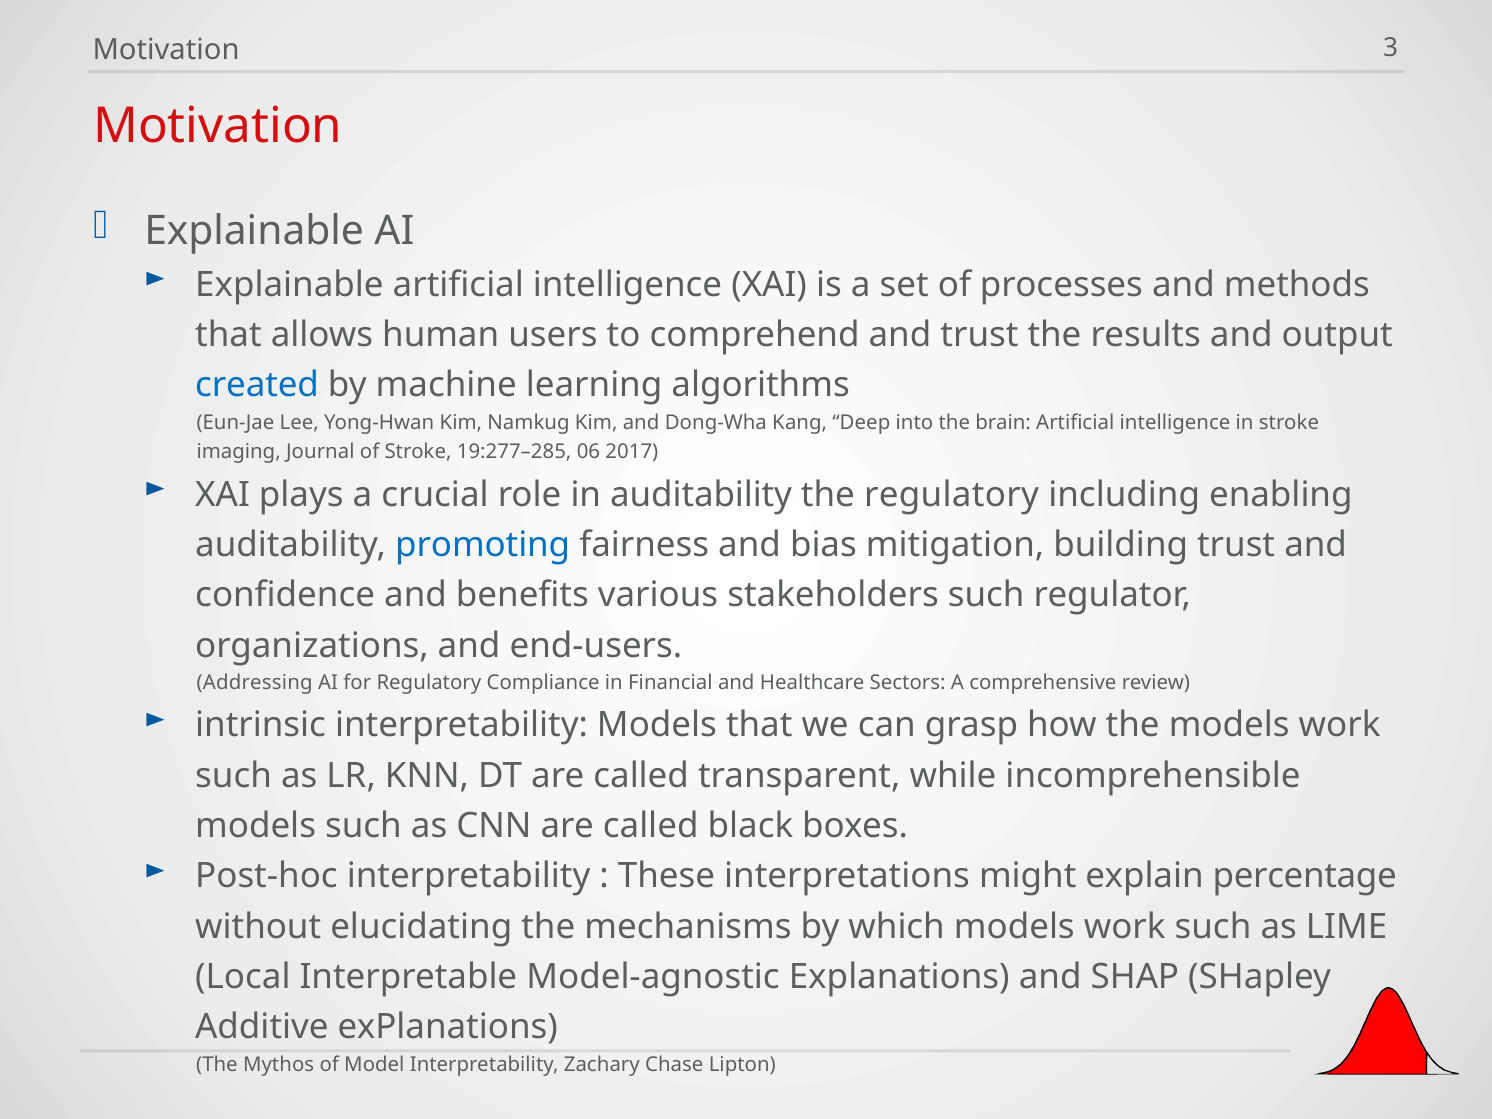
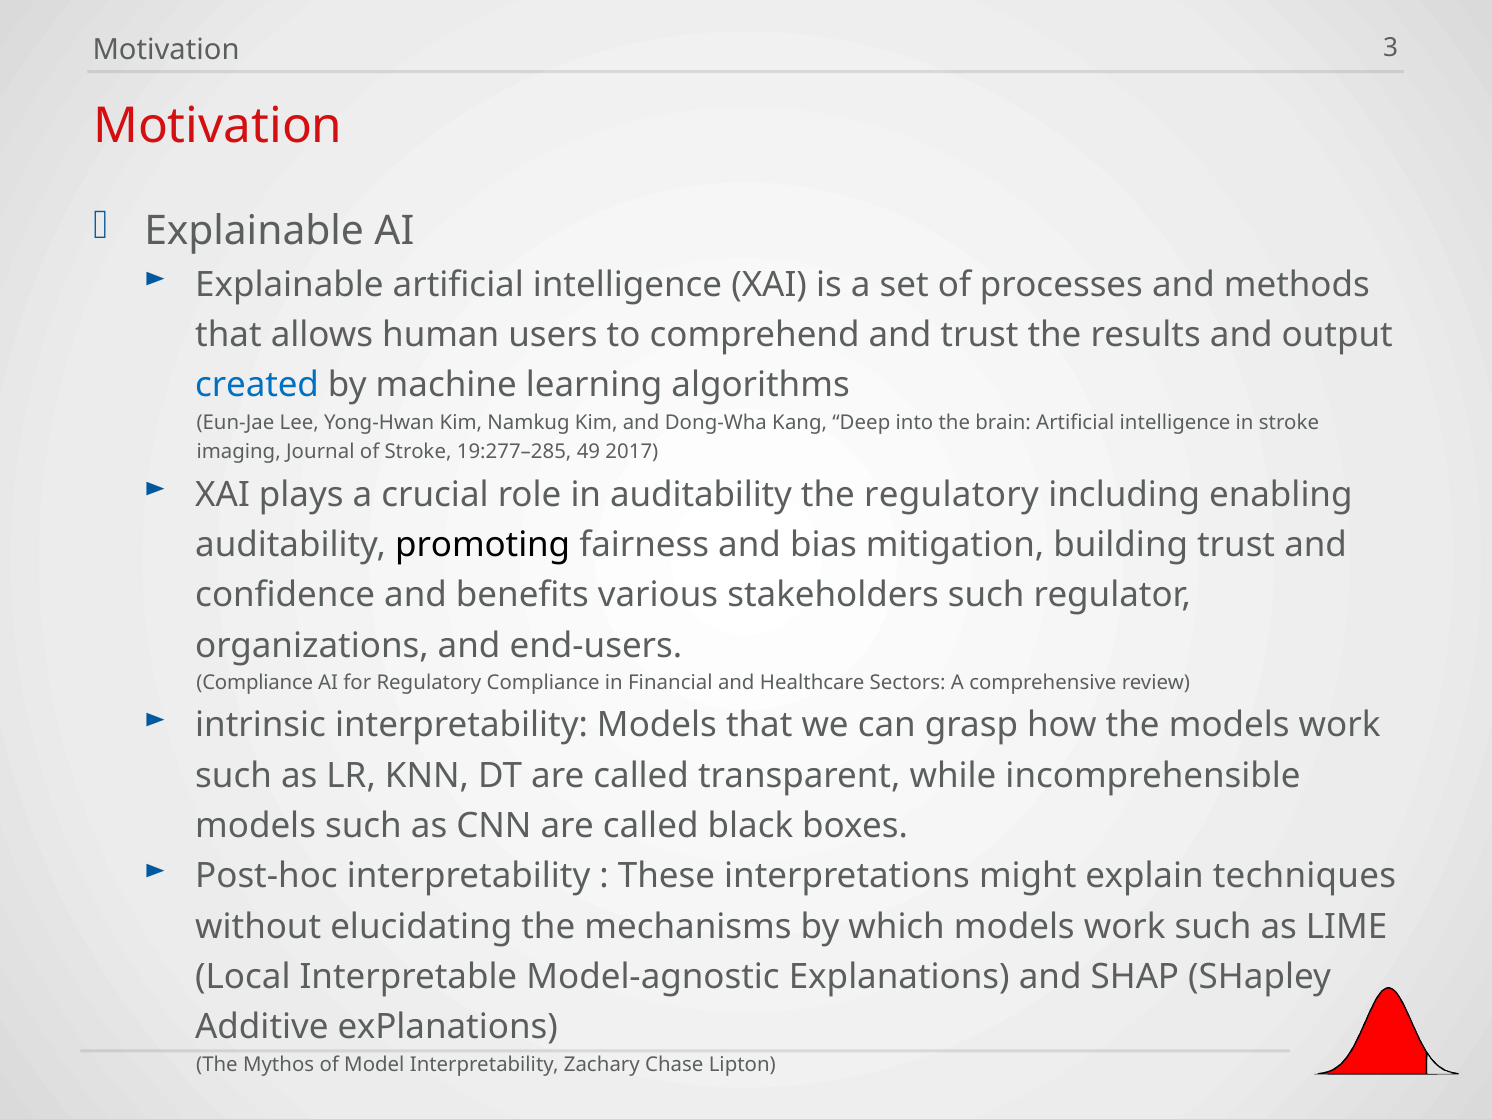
06: 06 -> 49 (588, 452)
promoting colour: blue -> black (483, 545)
Addressing: Addressing -> Compliance (255, 683)
percentage: percentage -> techniques (1304, 876)
